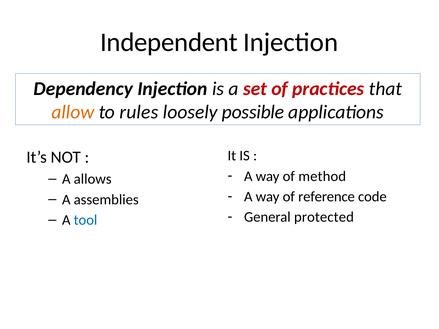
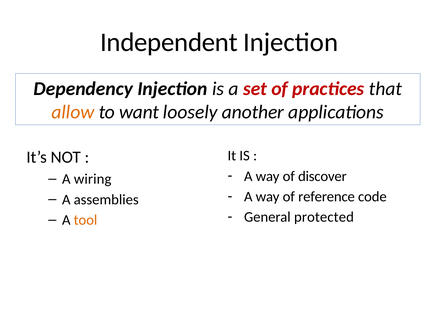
rules: rules -> want (139, 112)
possible: possible -> another (253, 112)
method: method -> discover (322, 176)
allows: allows -> wiring (93, 179)
tool colour: blue -> orange (86, 220)
